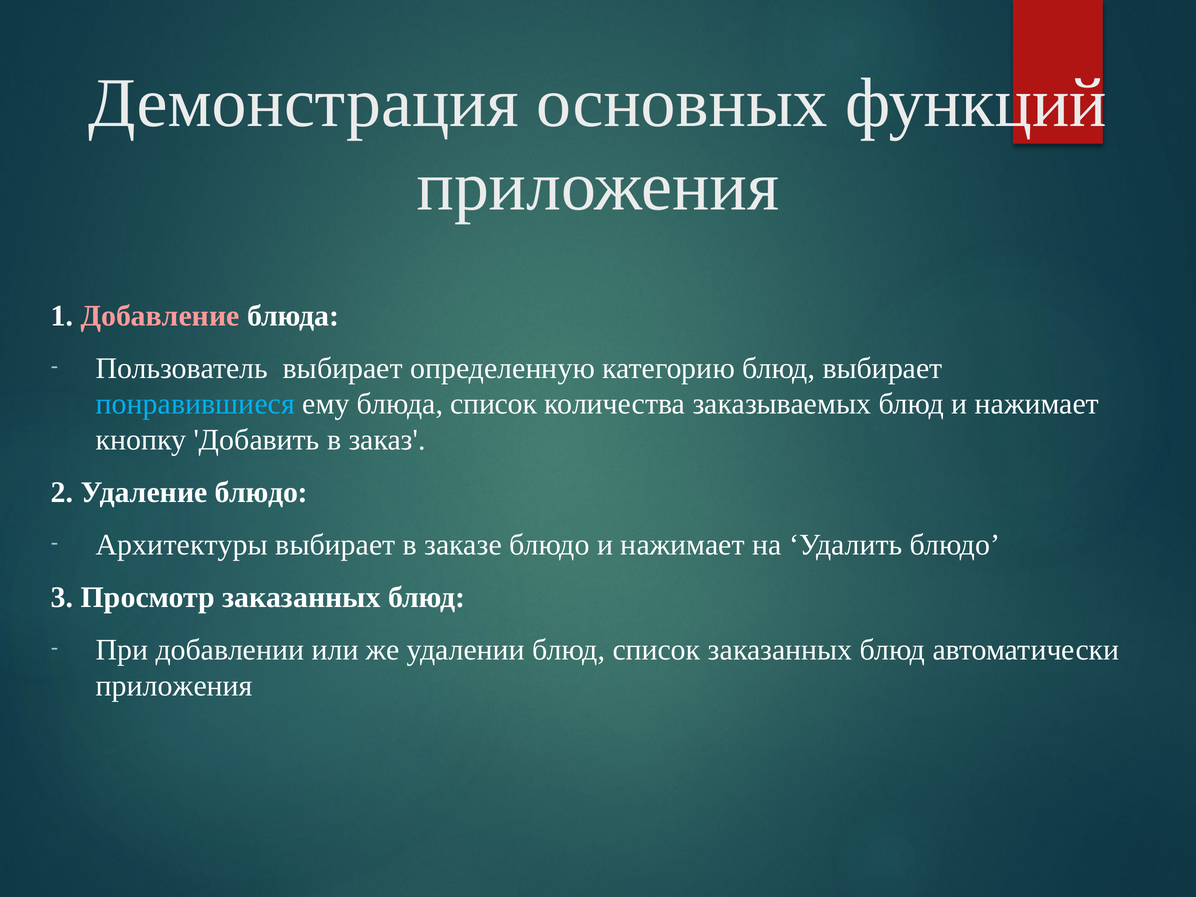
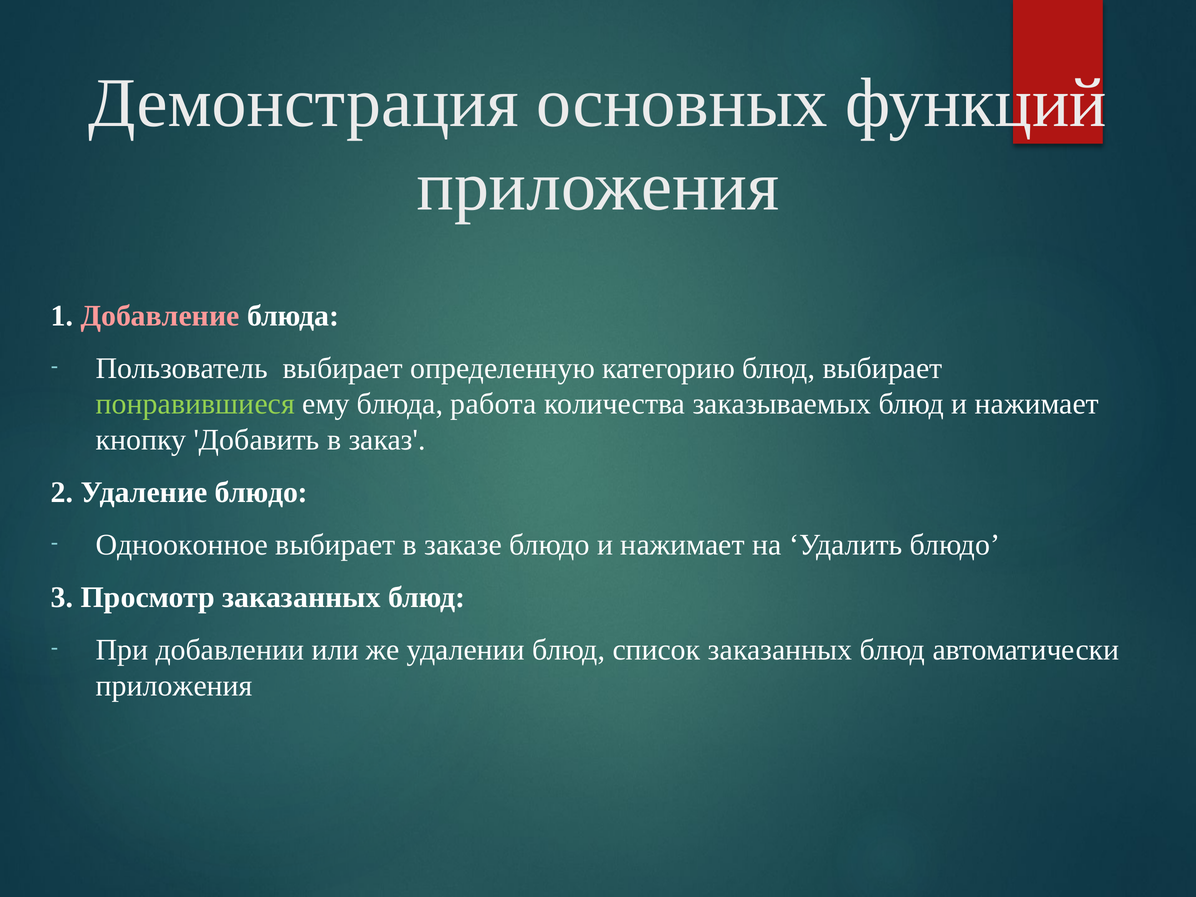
понравившиеся colour: light blue -> light green (195, 404)
блюда список: список -> работа (493, 404)
Архитектуры: Архитектуры -> Однооконное (182, 545)
